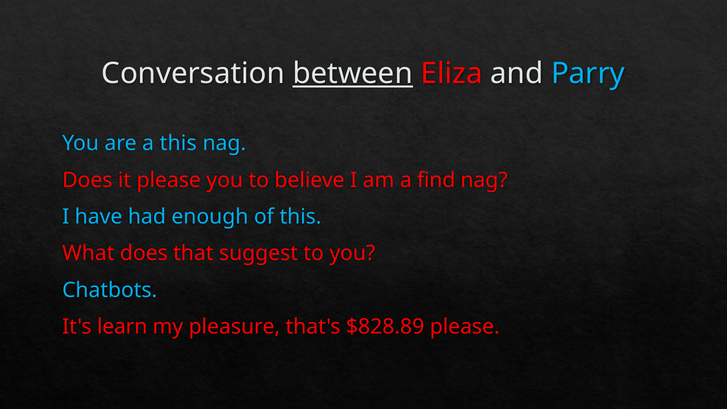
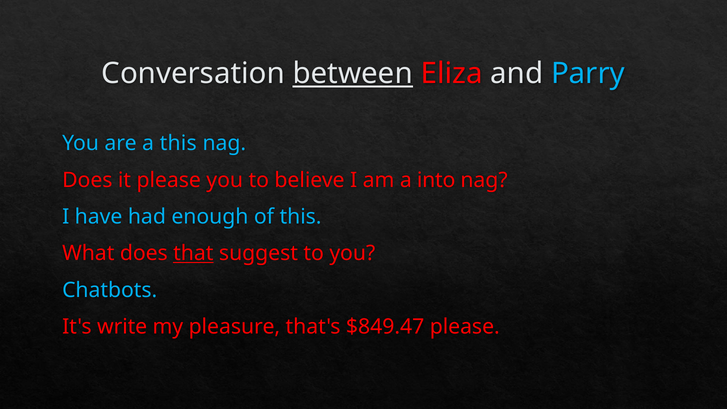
find: find -> into (436, 180)
that underline: none -> present (193, 253)
learn: learn -> write (122, 327)
$828.89: $828.89 -> $849.47 (385, 327)
